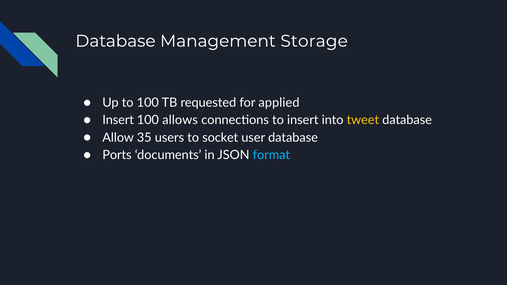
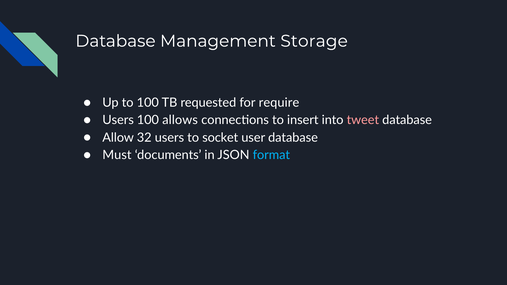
applied: applied -> require (279, 103)
Insert: Insert -> Users (118, 120)
tweet colour: yellow -> pink (363, 120)
35: 35 -> 32 (144, 138)
Ports: Ports -> Must (117, 155)
